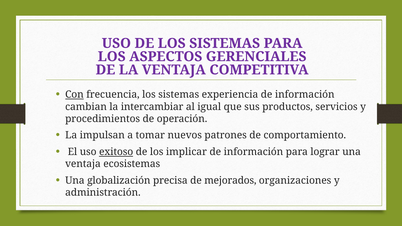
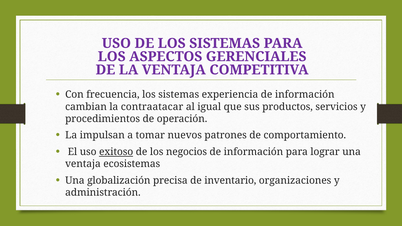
Con underline: present -> none (74, 95)
intercambiar: intercambiar -> contraatacar (152, 107)
implicar: implicar -> negocios (186, 152)
mejorados: mejorados -> inventario (230, 181)
